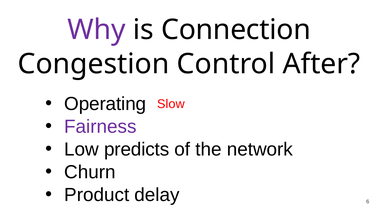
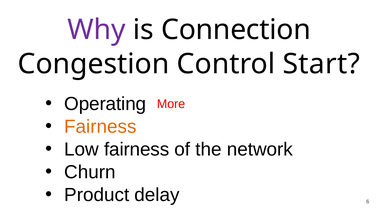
After: After -> Start (321, 64)
Slow: Slow -> More (171, 104)
Fairness colour: purple -> orange (100, 126)
Low predicts: predicts -> fairness (137, 149)
